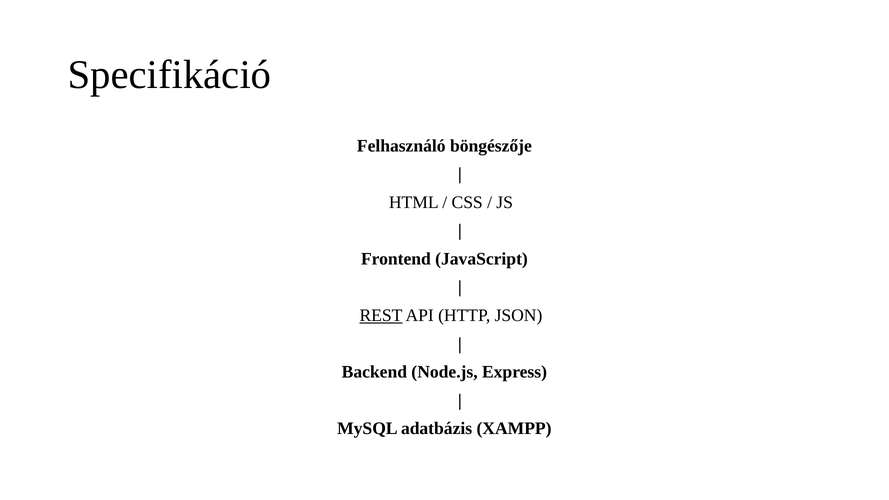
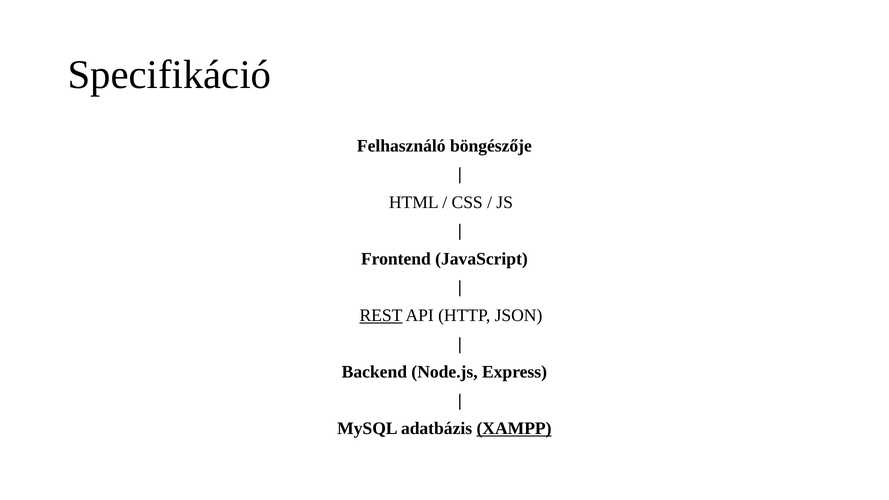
XAMPP underline: none -> present (514, 429)
